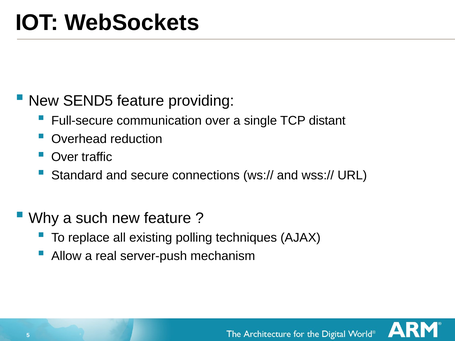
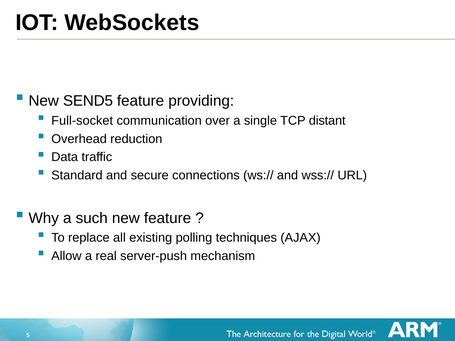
Full-secure: Full-secure -> Full-socket (82, 121)
Over: Over -> Data (65, 157)
